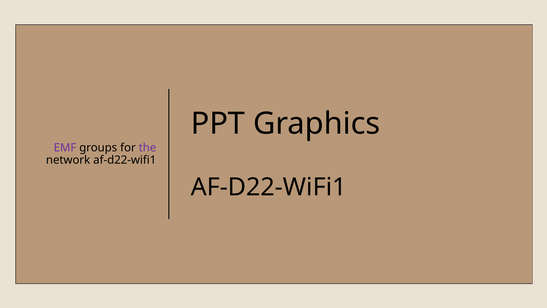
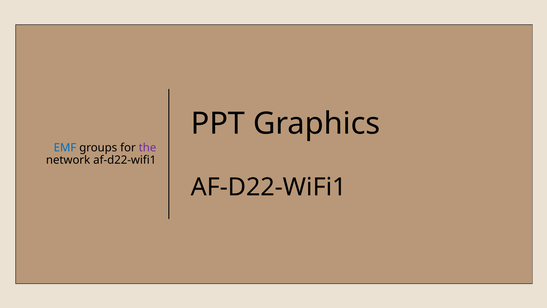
EMF colour: purple -> blue (65, 148)
